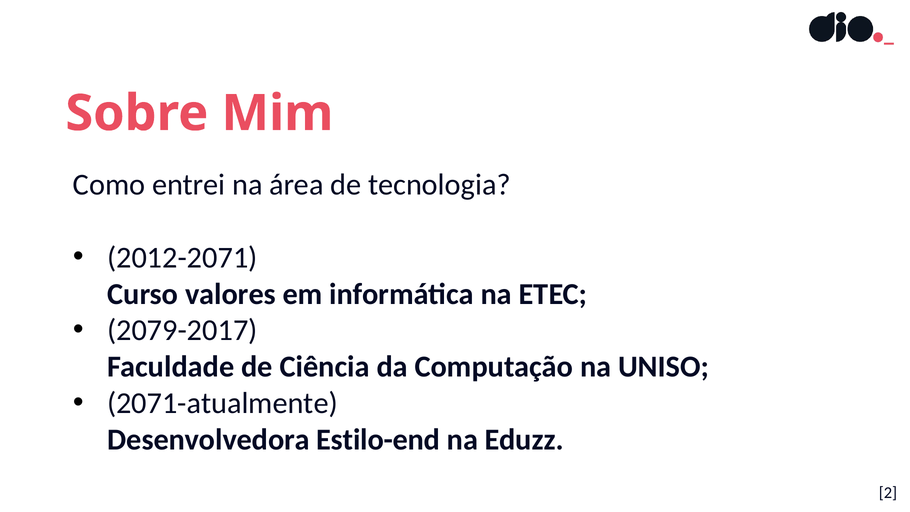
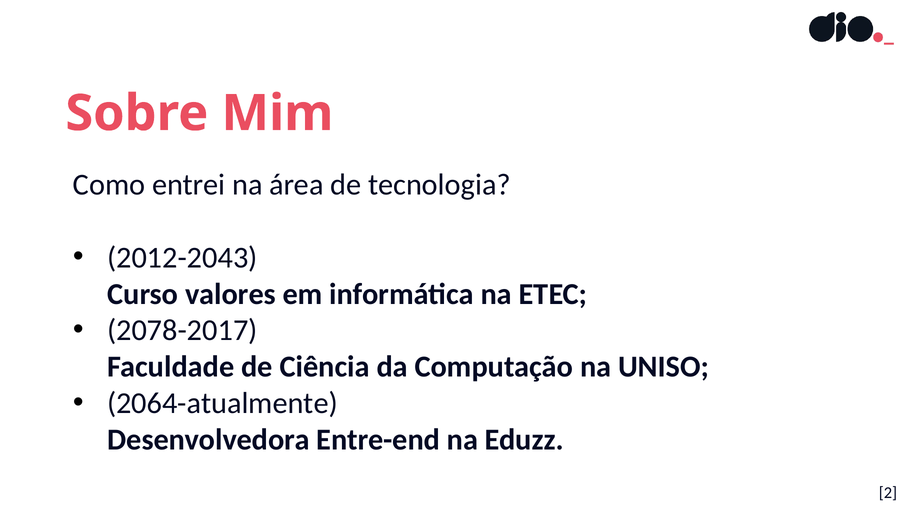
2012-2071: 2012-2071 -> 2012-2043 (182, 258)
2079-2017: 2079-2017 -> 2078-2017 (182, 330)
2071-atualmente: 2071-atualmente -> 2064-atualmente (222, 403)
Estilo-end: Estilo-end -> Entre-end (378, 440)
